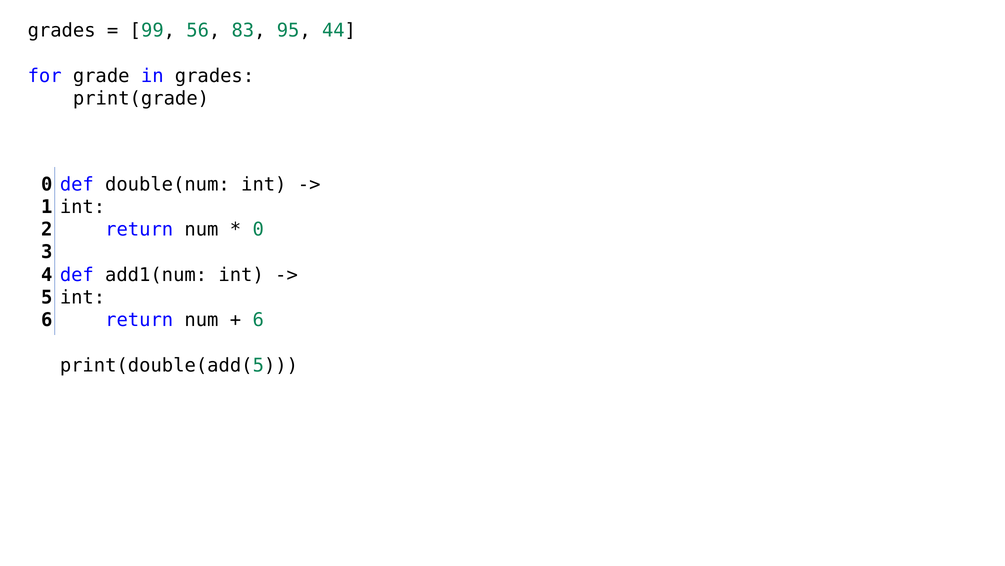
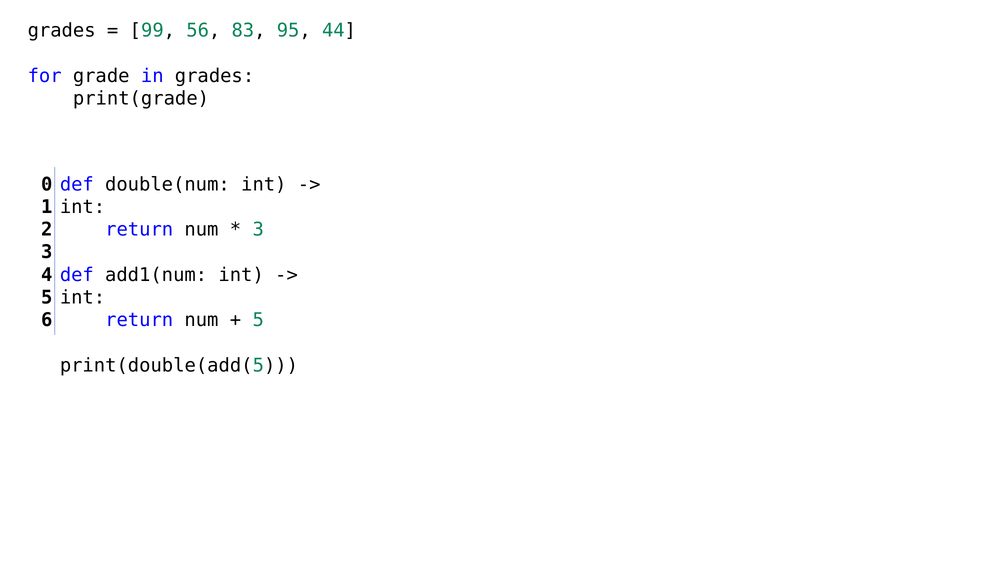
0: 0 -> 3 (258, 229)
6: 6 -> 5 (258, 320)
